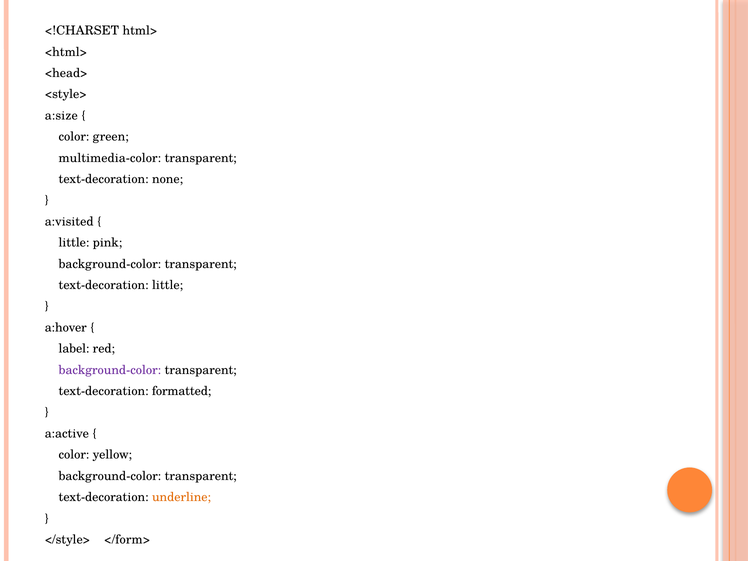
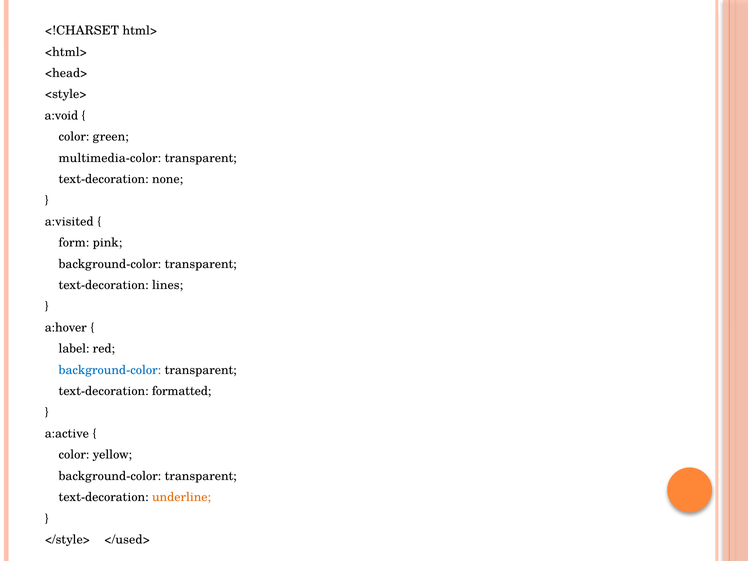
a:size: a:size -> a:void (61, 116)
little: little -> form (74, 243)
text-decoration little: little -> lines (168, 285)
background-color colour: purple -> blue (110, 370)
</form>: </form> -> </used> (127, 540)
